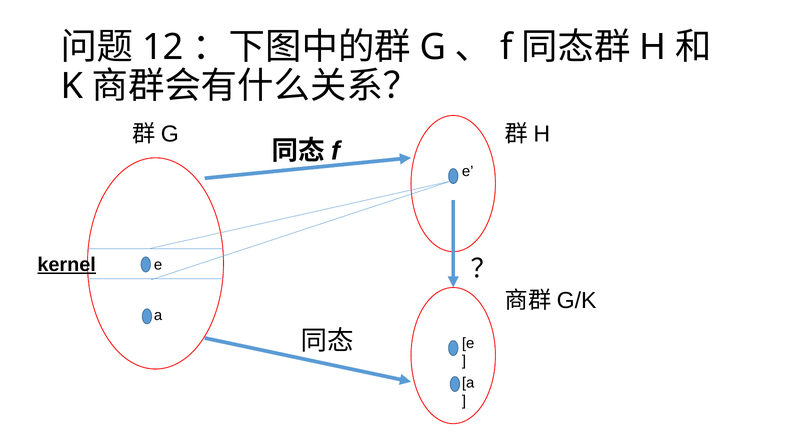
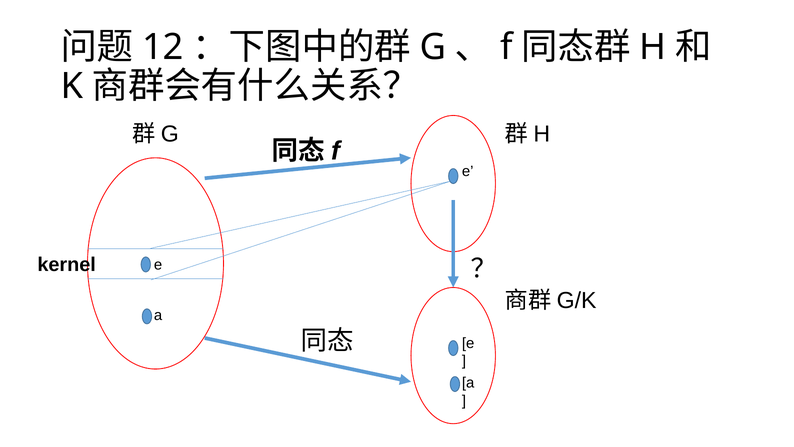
kernel underline: present -> none (67, 264)
